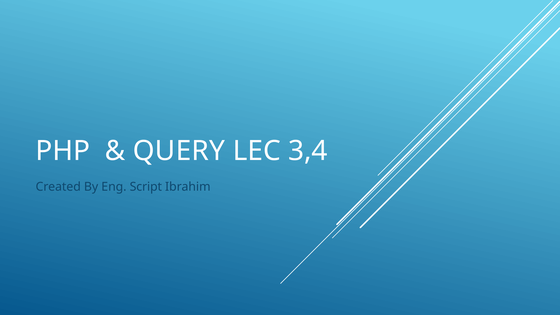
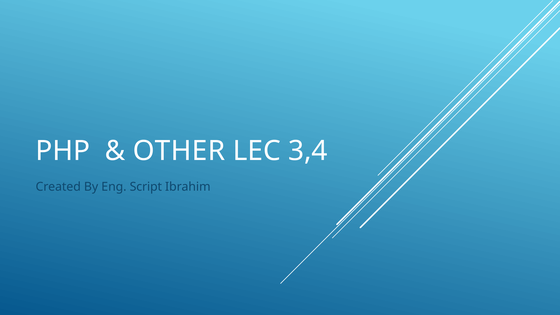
QUERY: QUERY -> OTHER (179, 151)
